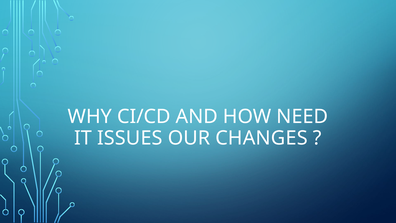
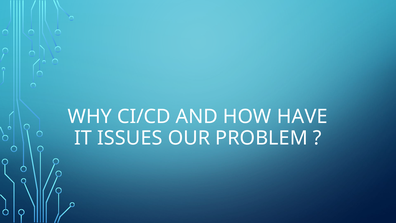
NEED: NEED -> HAVE (302, 116)
CHANGES: CHANGES -> PROBLEM (261, 138)
